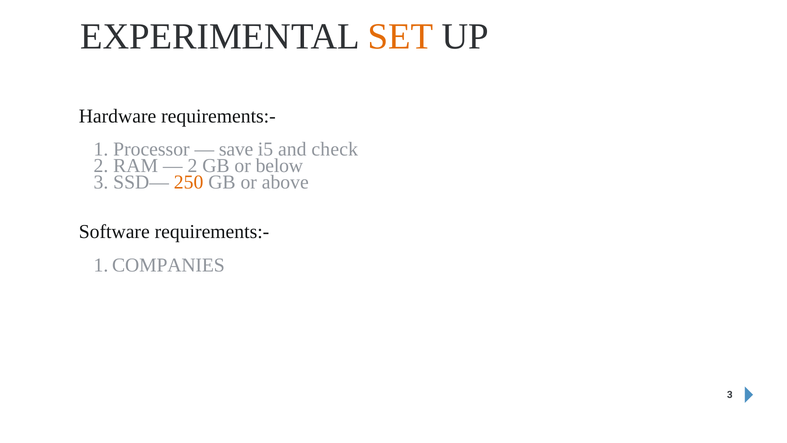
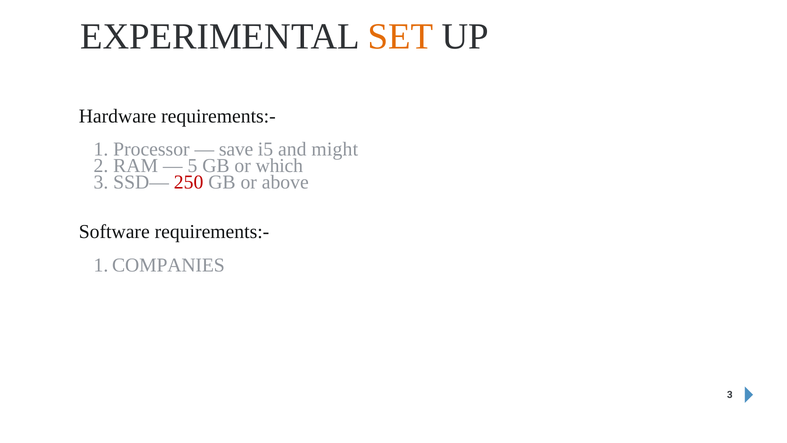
check: check -> might (335, 149)
2: 2 -> 5 (192, 166)
below: below -> which (279, 166)
250 colour: orange -> red (189, 182)
